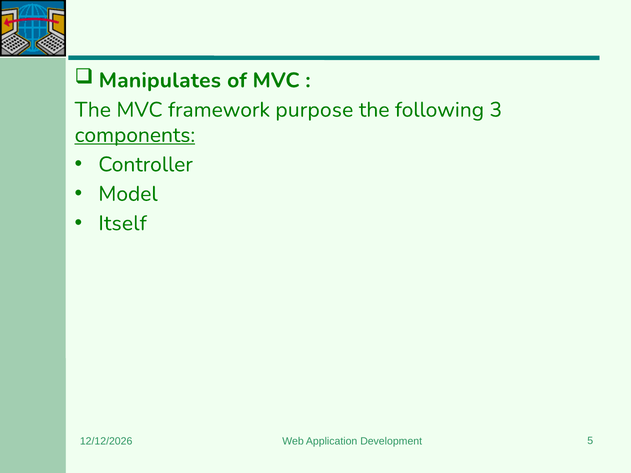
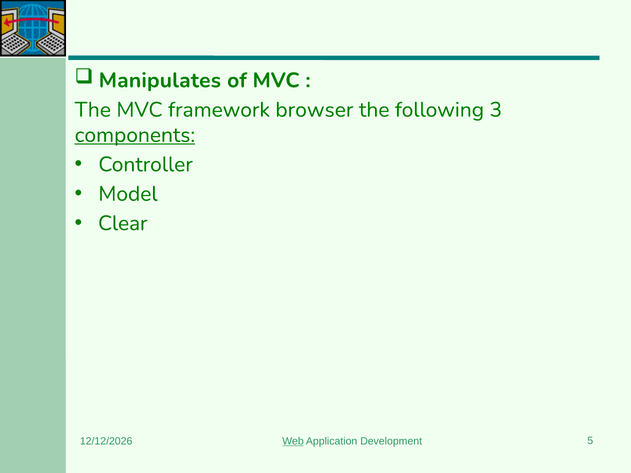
purpose: purpose -> browser (314, 110)
Itself: Itself -> Clear (123, 223)
Web underline: none -> present (293, 441)
